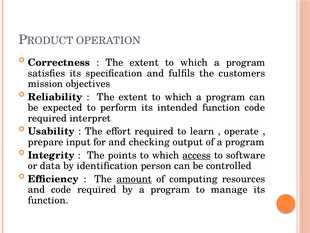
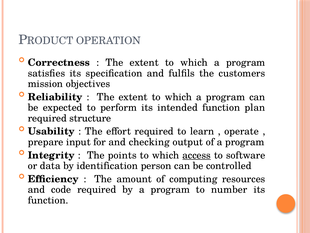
function code: code -> plan (255, 107)
interpret: interpret -> structure (90, 118)
amount underline: present -> none (134, 179)
manage: manage -> number (229, 189)
